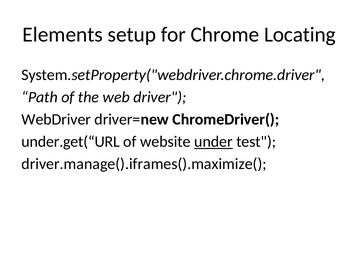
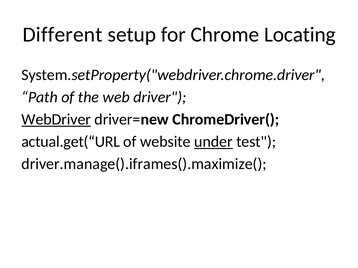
Elements: Elements -> Different (63, 35)
WebDriver underline: none -> present (56, 120)
under.get(“URL: under.get(“URL -> actual.get(“URL (71, 142)
